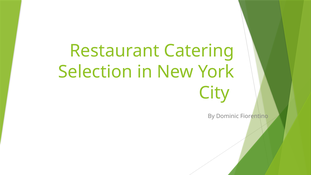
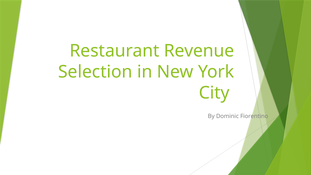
Catering: Catering -> Revenue (199, 51)
